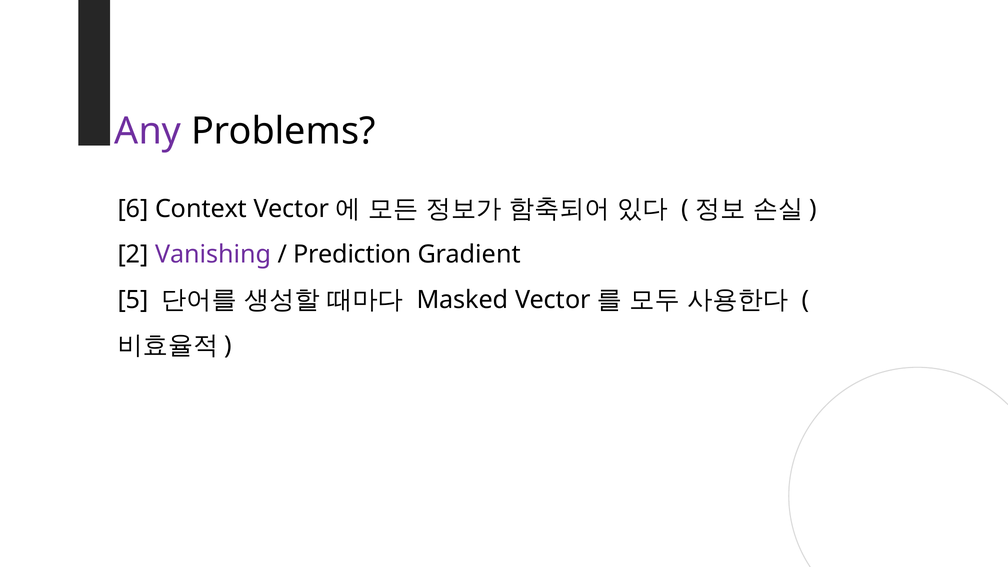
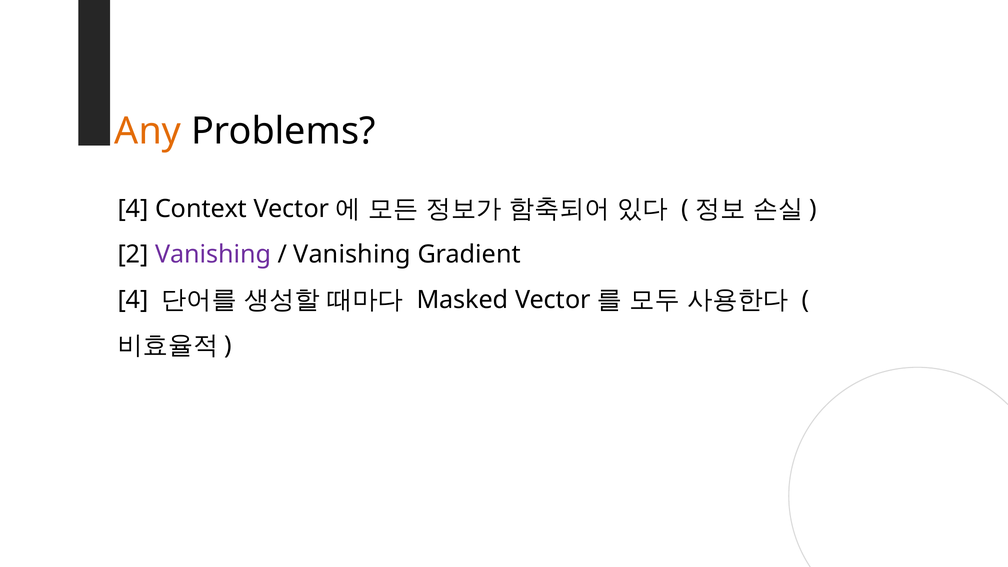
Any colour: purple -> orange (148, 131)
6: 6 -> 4 (133, 209)
Prediction: Prediction -> Vanishing (352, 254)
5: 5 -> 4 (133, 300)
